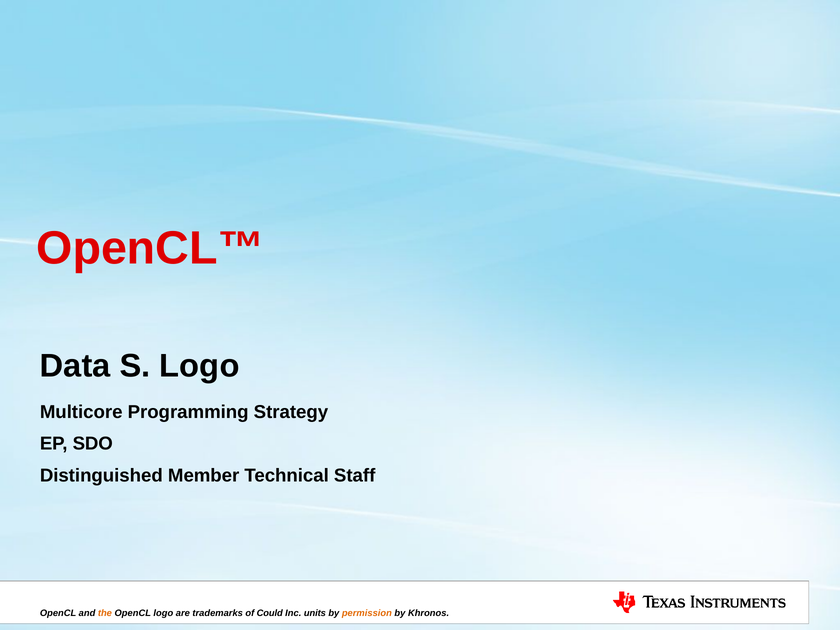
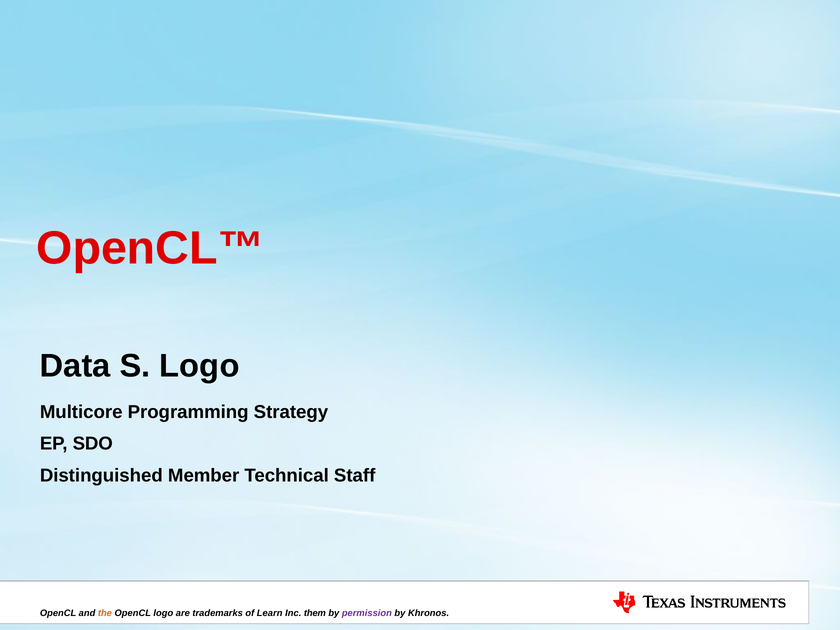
Could: Could -> Learn (270, 613)
units: units -> them (315, 613)
permission colour: orange -> purple (367, 613)
